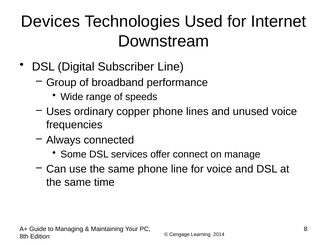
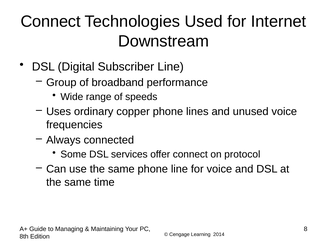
Devices: Devices -> Connect (51, 22)
manage: manage -> protocol (242, 155)
